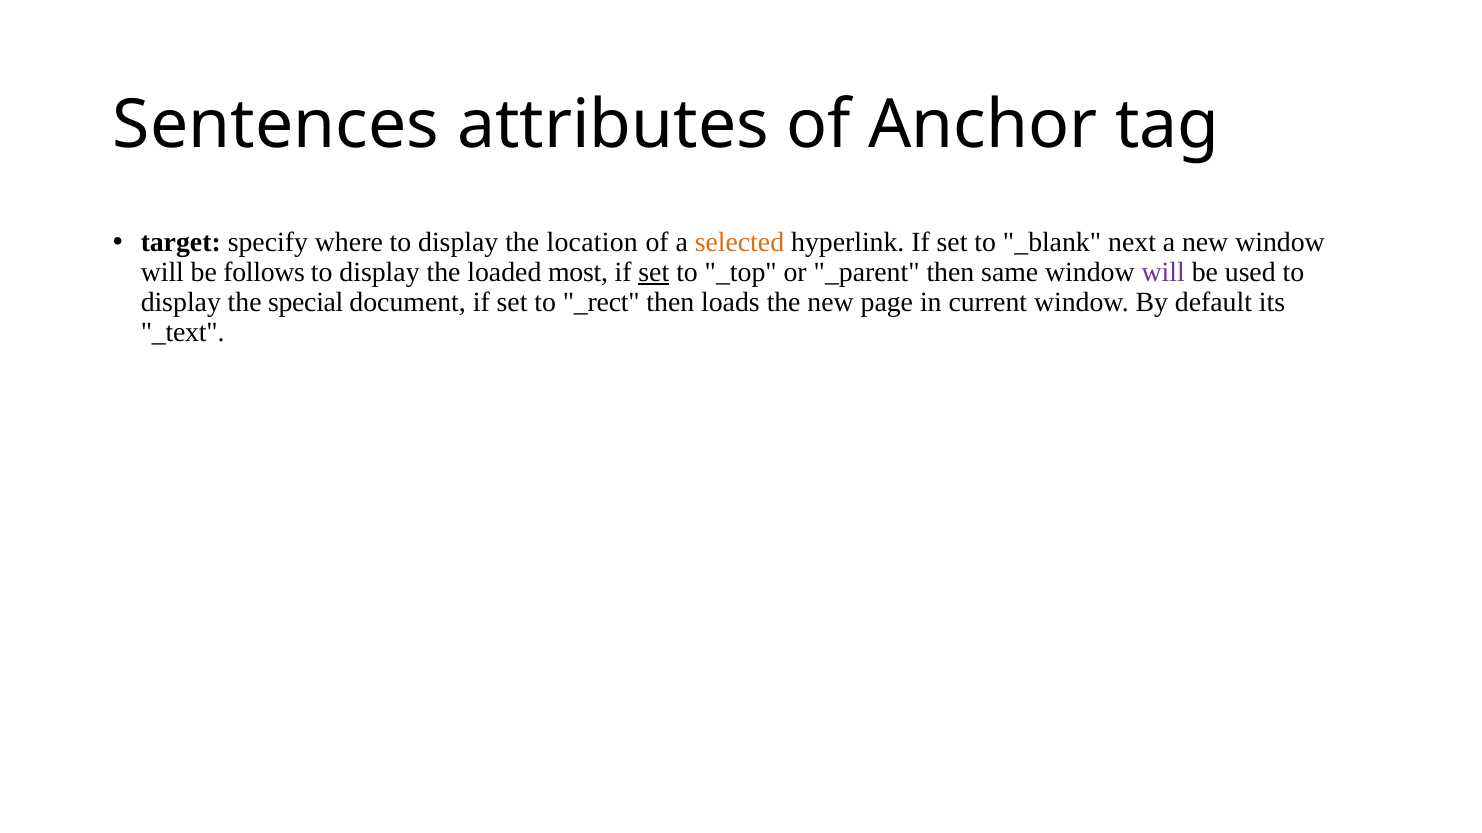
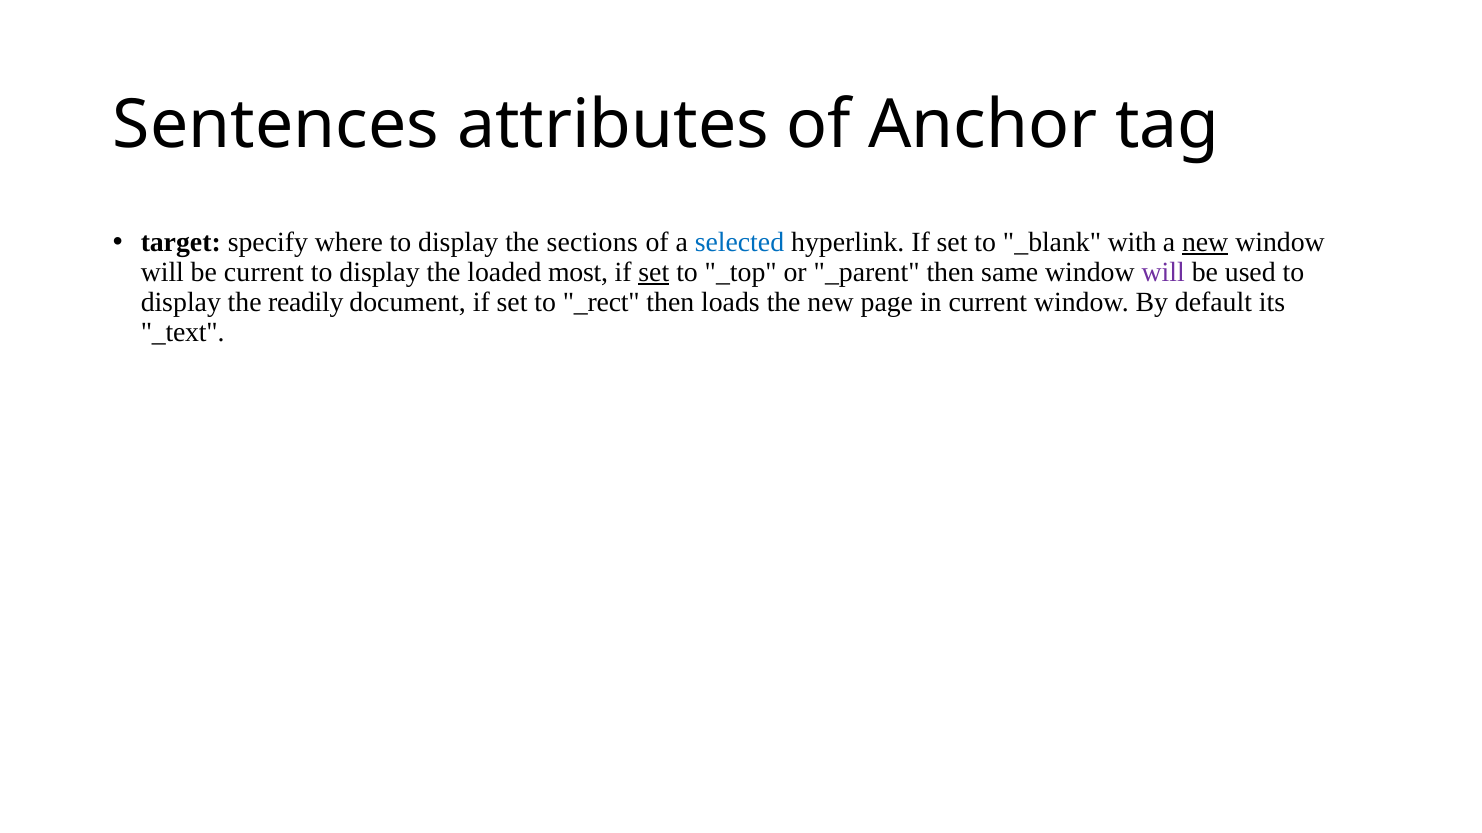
location: location -> sections (592, 242)
selected colour: orange -> blue (739, 242)
next: next -> with (1132, 242)
new underline: none -> present (1205, 242)
be follows: follows -> current (264, 272)
special: special -> readily (306, 302)
